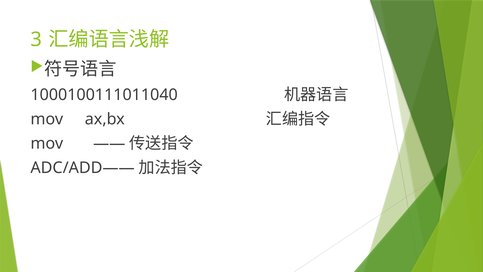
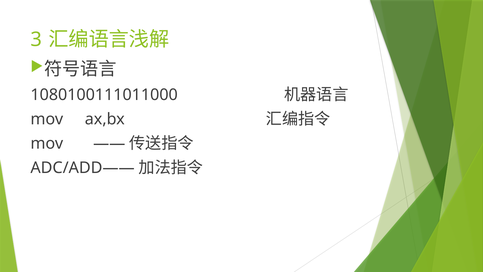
1000100111011040: 1000100111011040 -> 1080100111011000 (104, 95)
